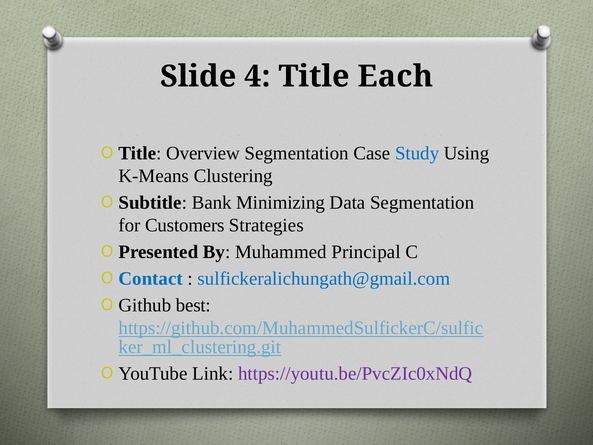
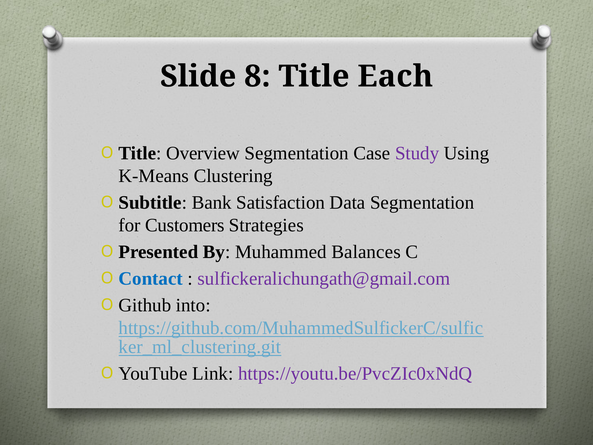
4: 4 -> 8 (257, 76)
Study colour: blue -> purple (417, 153)
Minimizing: Minimizing -> Satisfaction (281, 202)
Principal: Principal -> Balances (366, 252)
sulfickeralichungath@gmail.com colour: blue -> purple (324, 279)
best: best -> into (193, 305)
